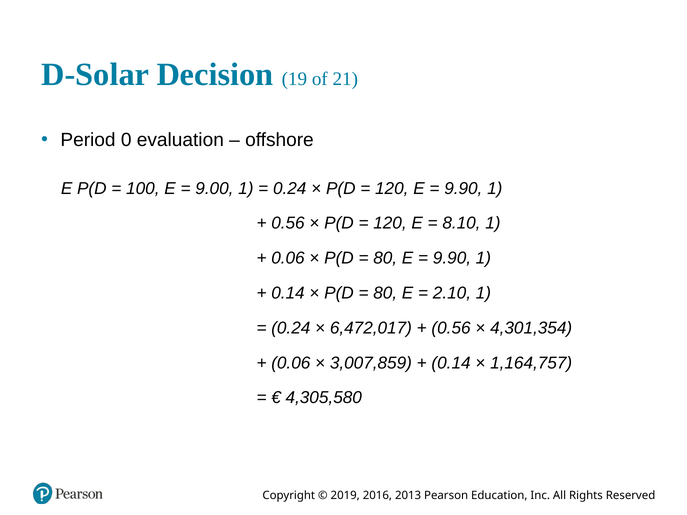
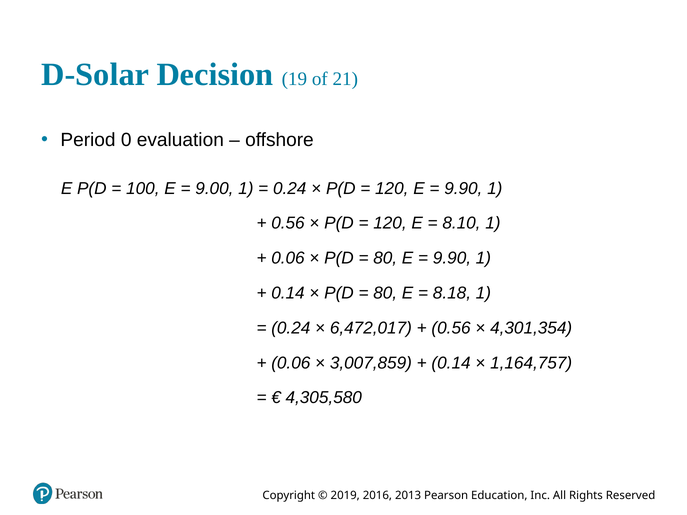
2.10: 2.10 -> 8.18 (452, 293)
